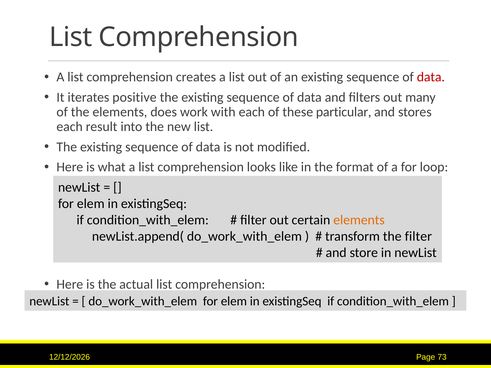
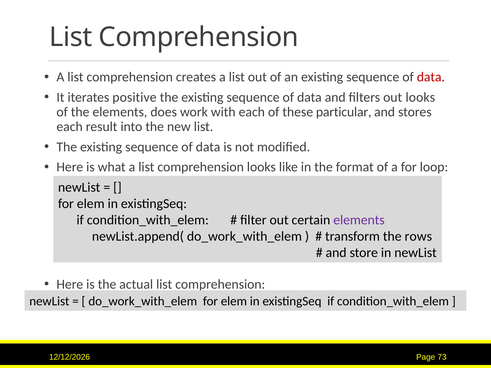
out many: many -> looks (420, 97)
elements colour: orange -> purple (359, 220)
the filter: filter -> rows (418, 237)
